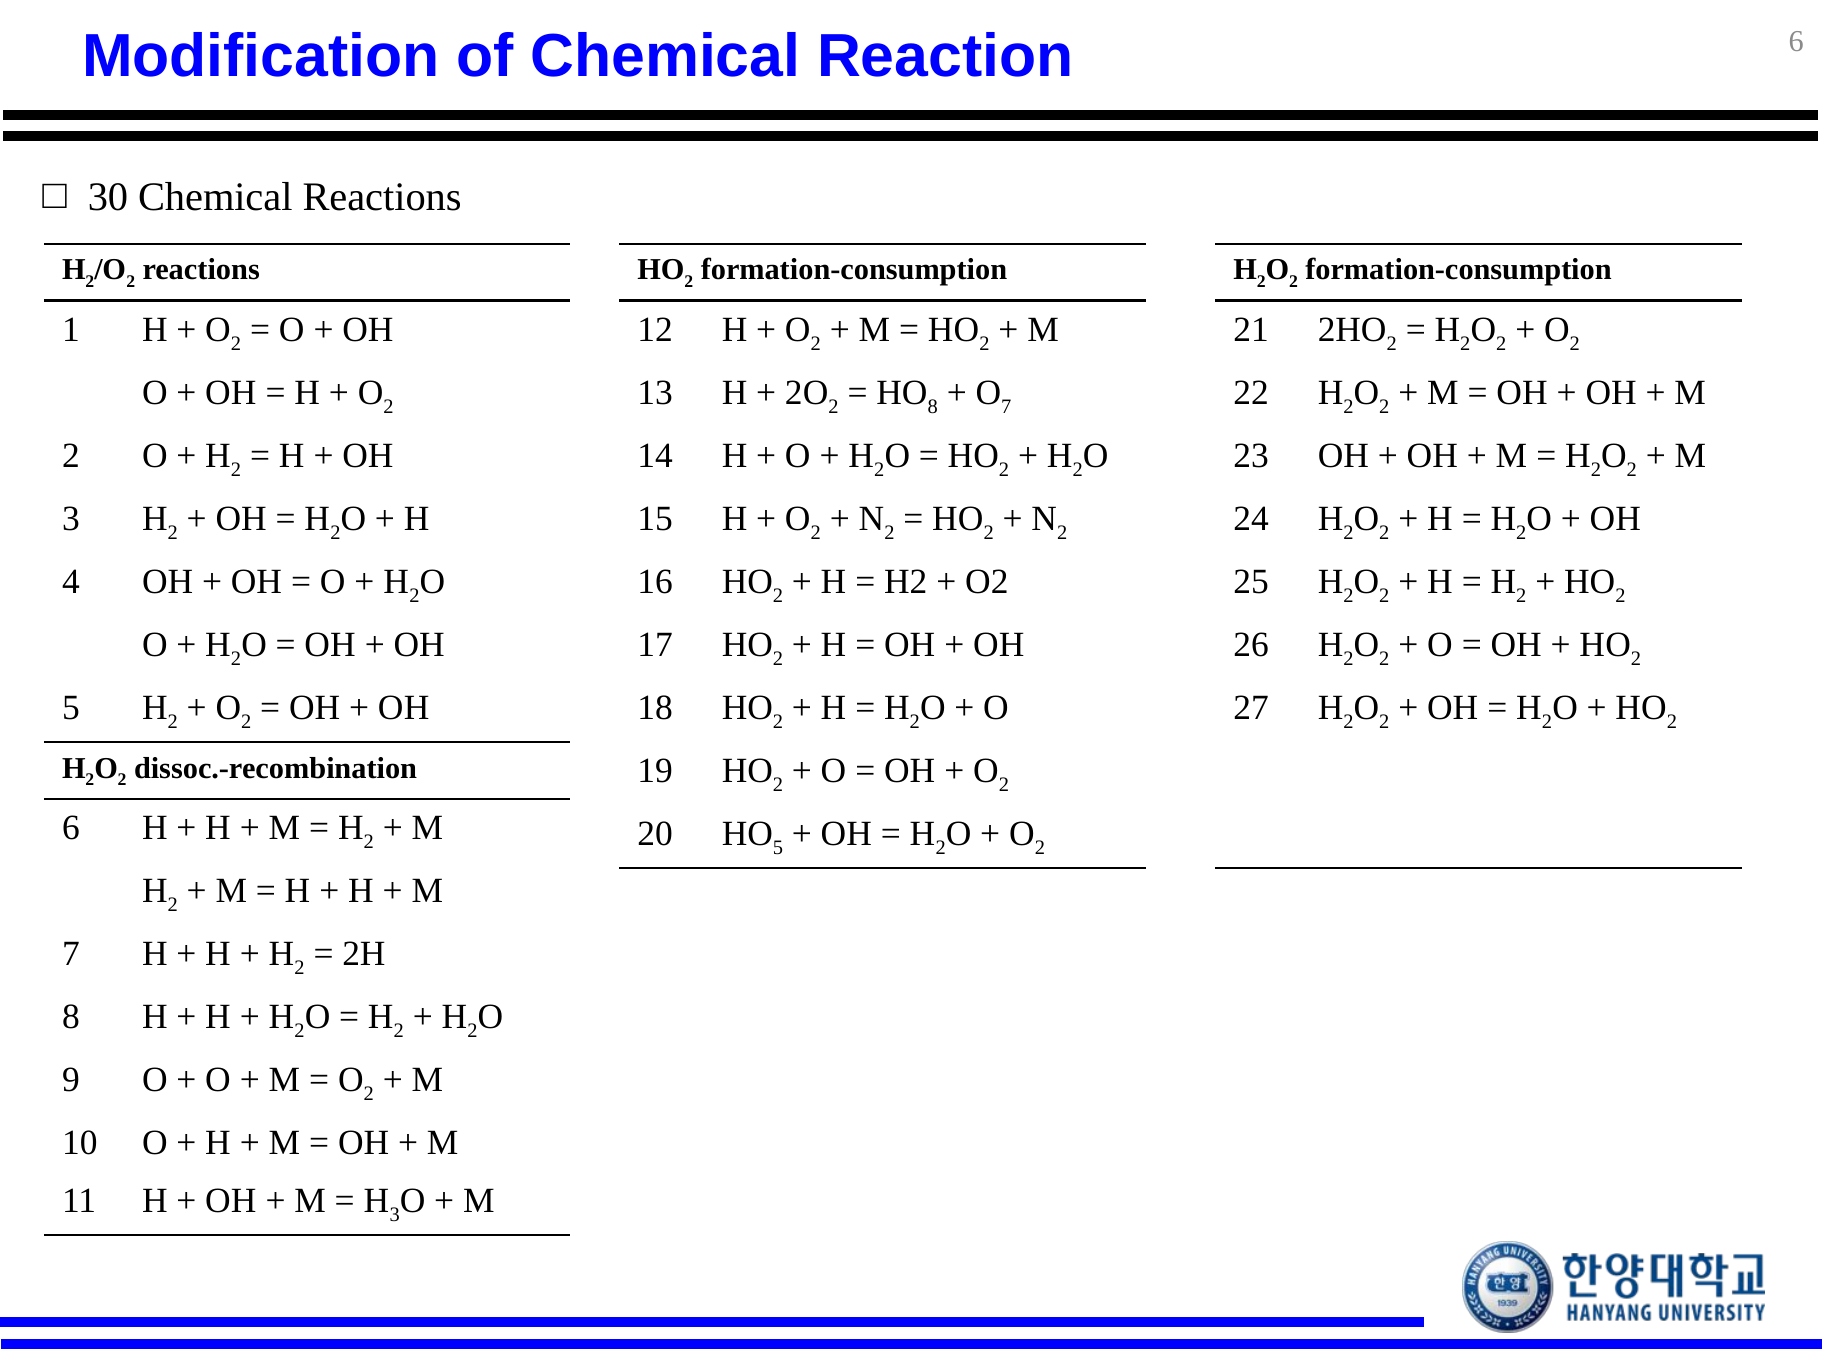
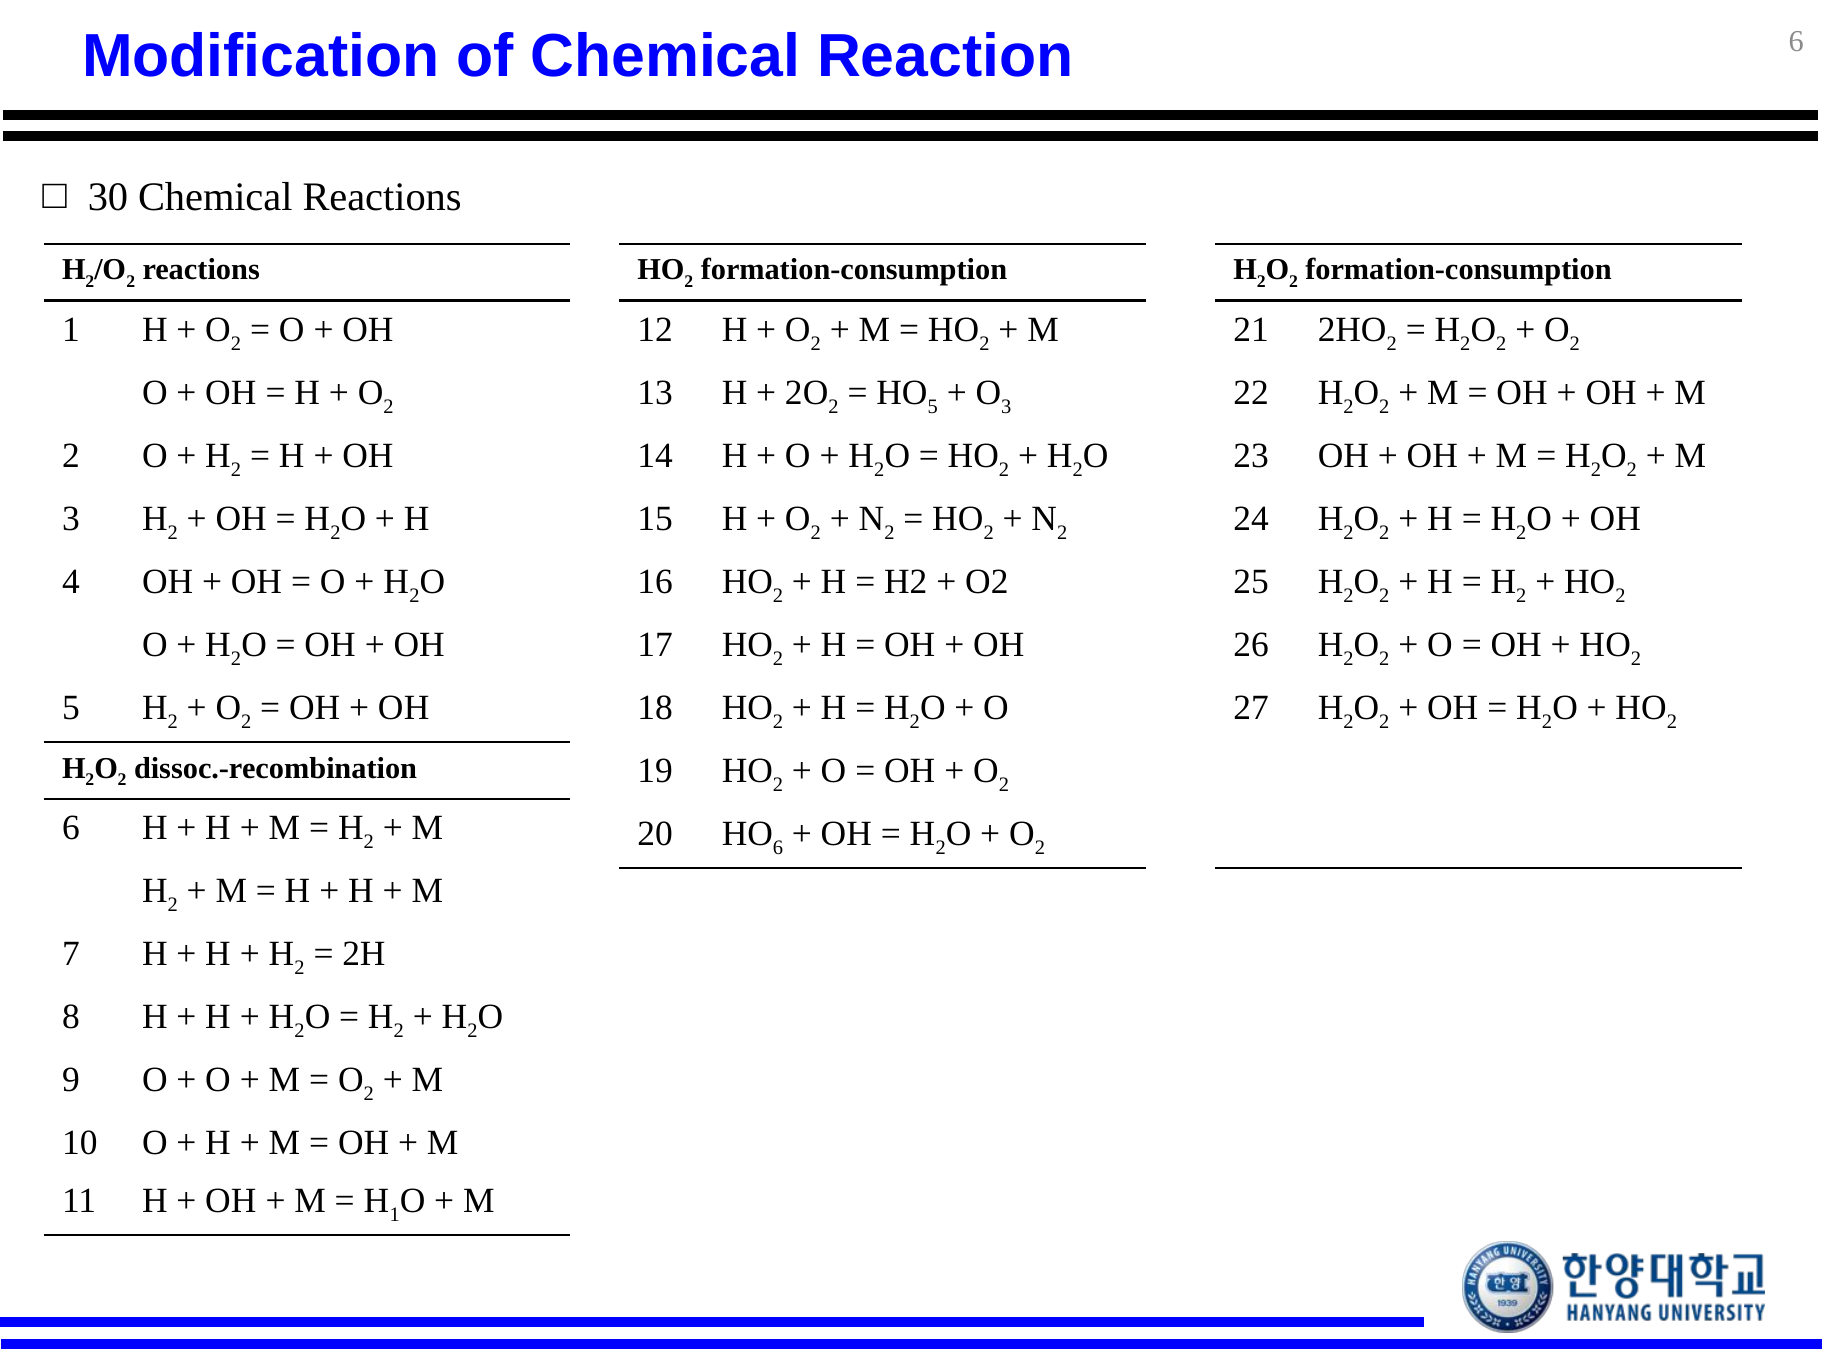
8: 8 -> 5 (933, 406)
O 7: 7 -> 3 (1006, 406)
5: 5 -> 6 (778, 848)
H 3: 3 -> 1 (395, 1214)
